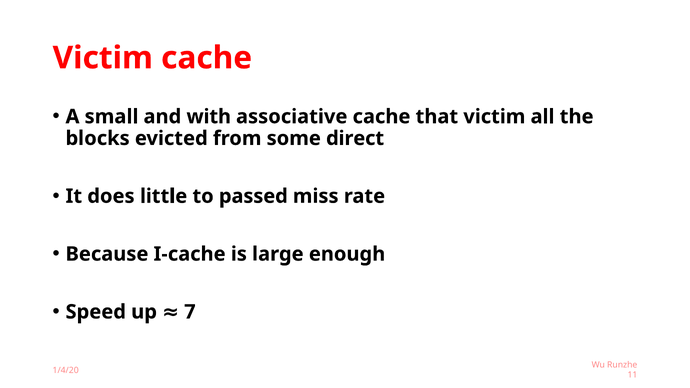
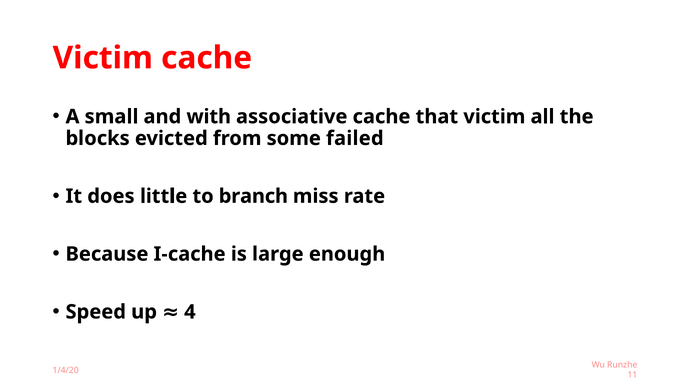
direct: direct -> failed (355, 138)
passed: passed -> branch (253, 196)
7: 7 -> 4 (190, 312)
